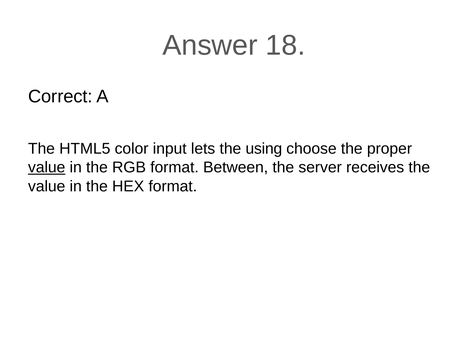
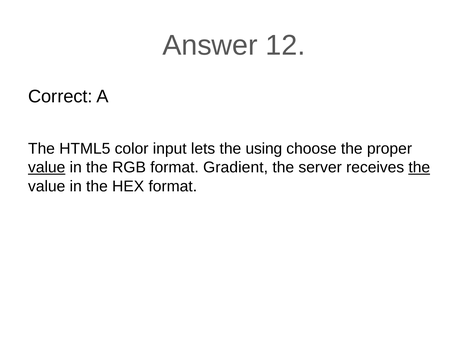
18: 18 -> 12 (285, 45)
Between: Between -> Gradient (236, 168)
the underline: none -> present (419, 168)
